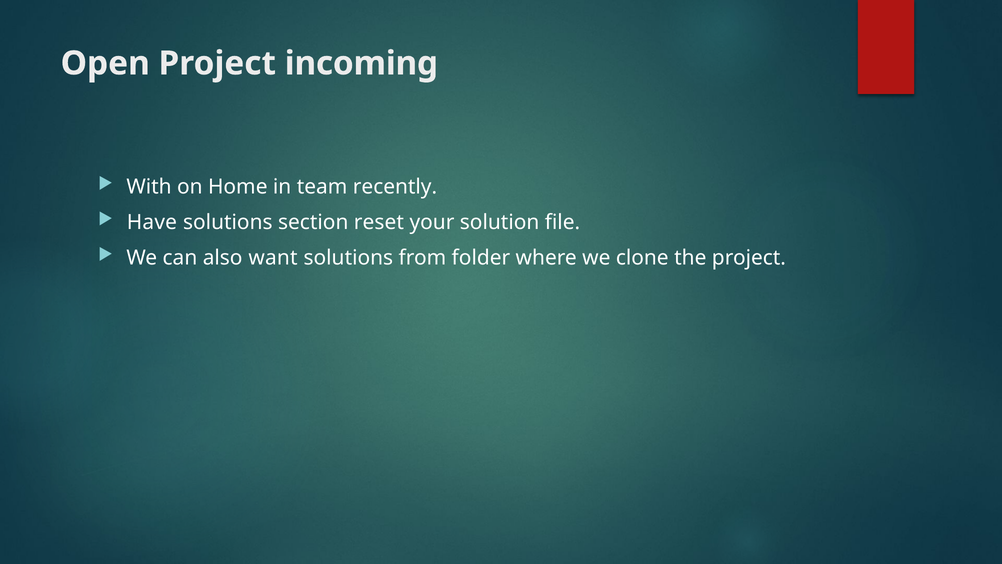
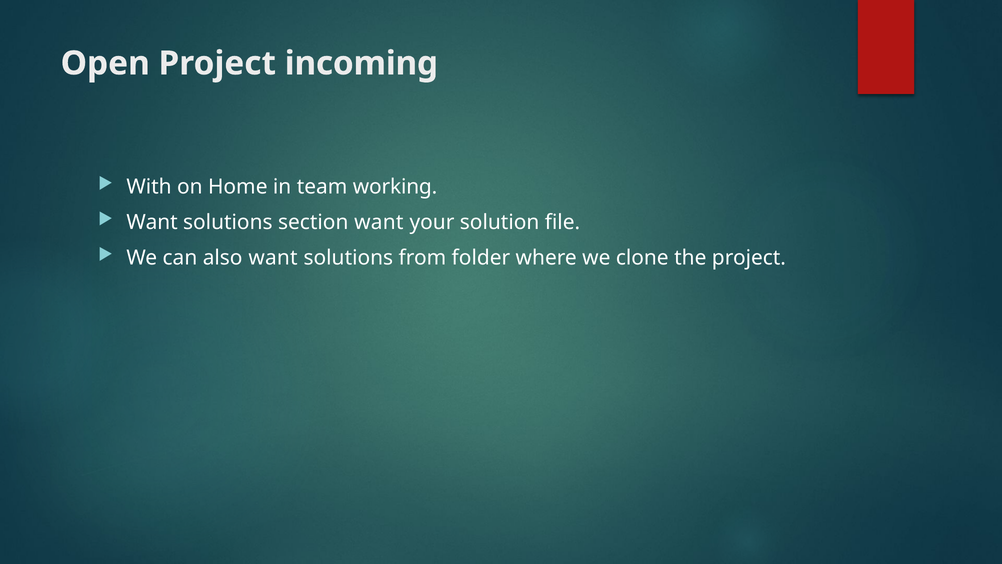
recently: recently -> working (395, 186)
Have: Have -> Want (152, 222)
section reset: reset -> want (379, 222)
